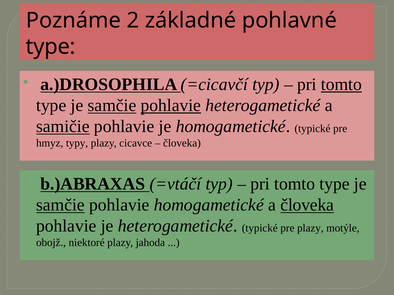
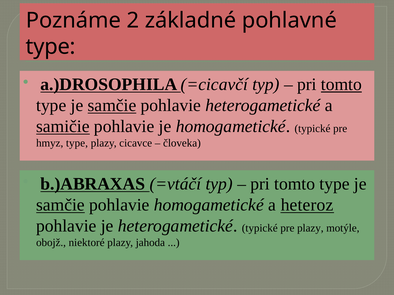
pohlavie underline: present -> none (171, 106)
hmyz typy: typy -> type (77, 143)
a človeka: človeka -> heteroz (307, 205)
